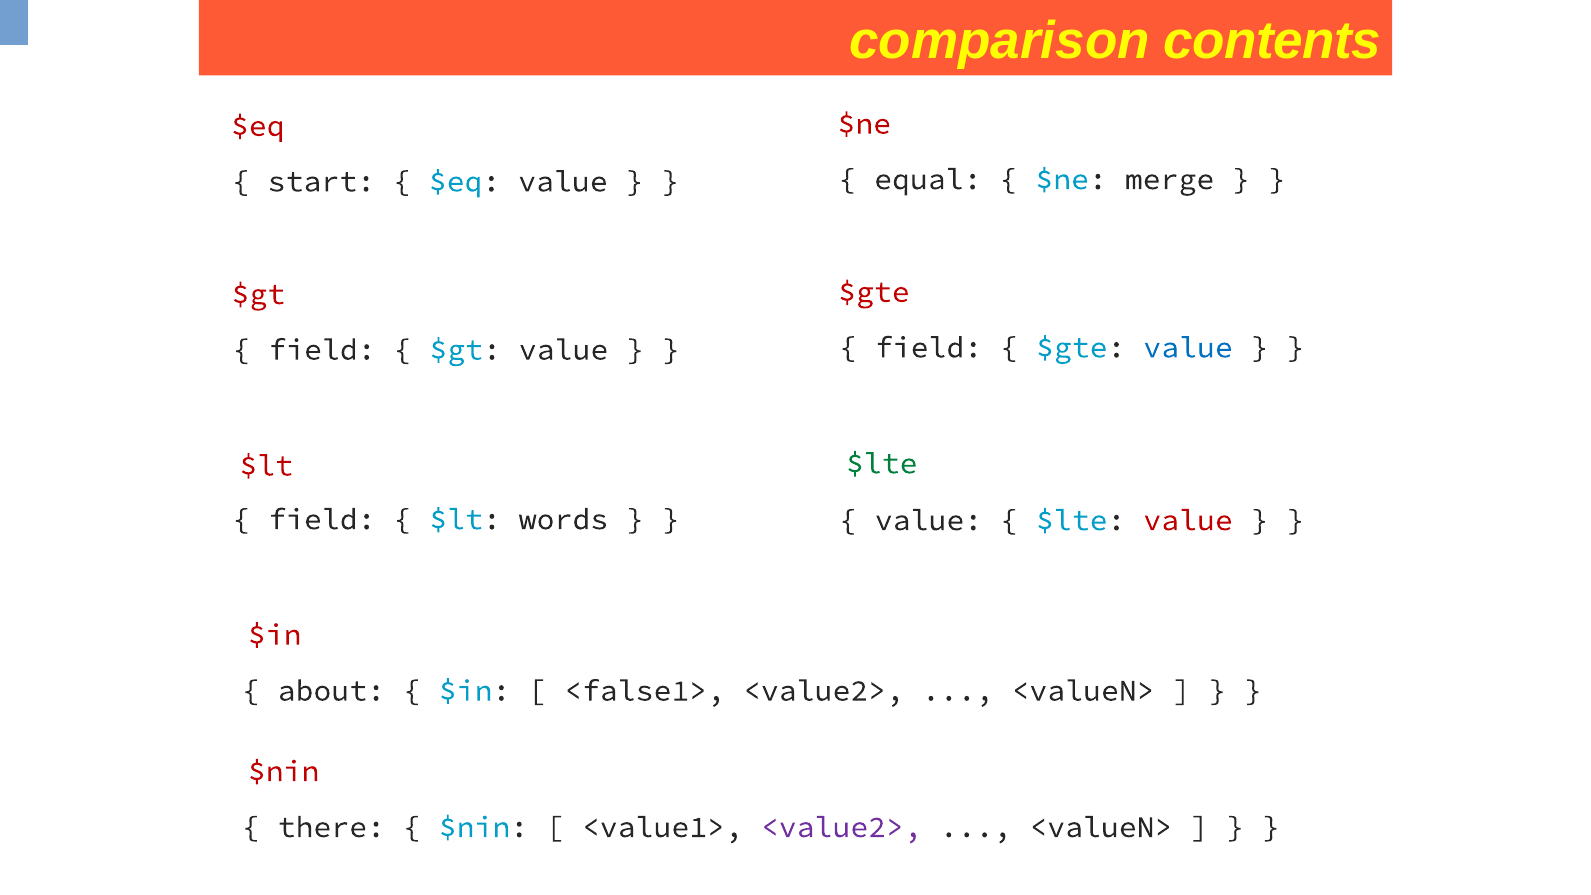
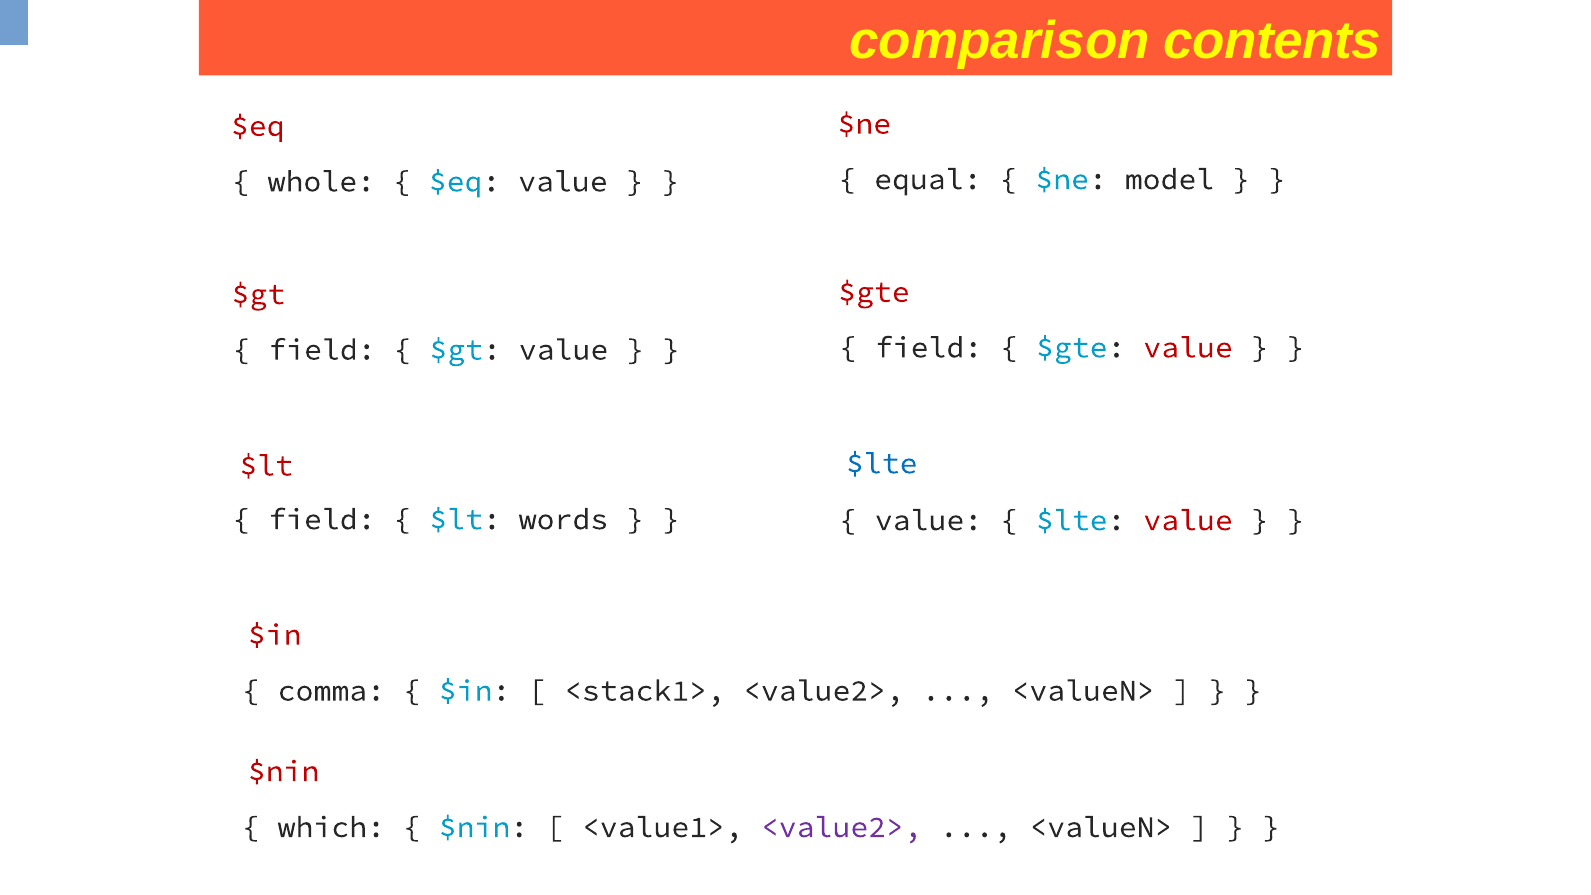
merge: merge -> model (1169, 179)
start: start -> whole (321, 181)
value colour: blue -> red (1188, 347)
$lte colour: green -> blue (882, 463)
about: about -> comma (331, 691)
<false1>: <false1> -> <stack1> (645, 691)
there: there -> which (331, 827)
